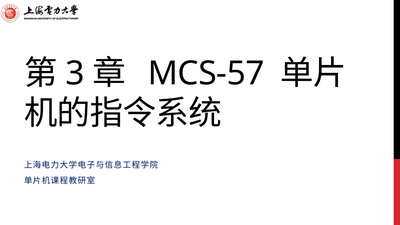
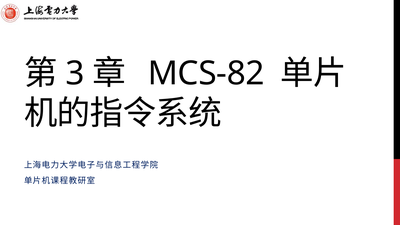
MCS-57: MCS-57 -> MCS-82 (206, 74)
